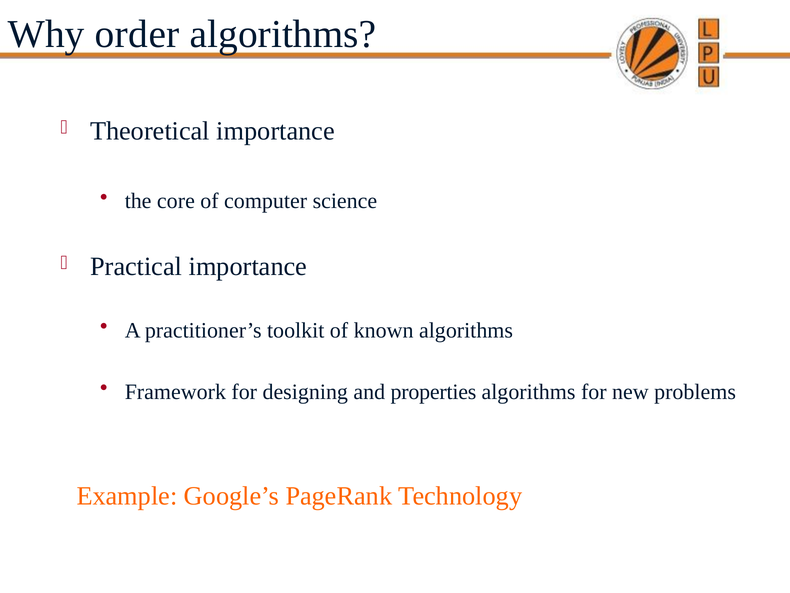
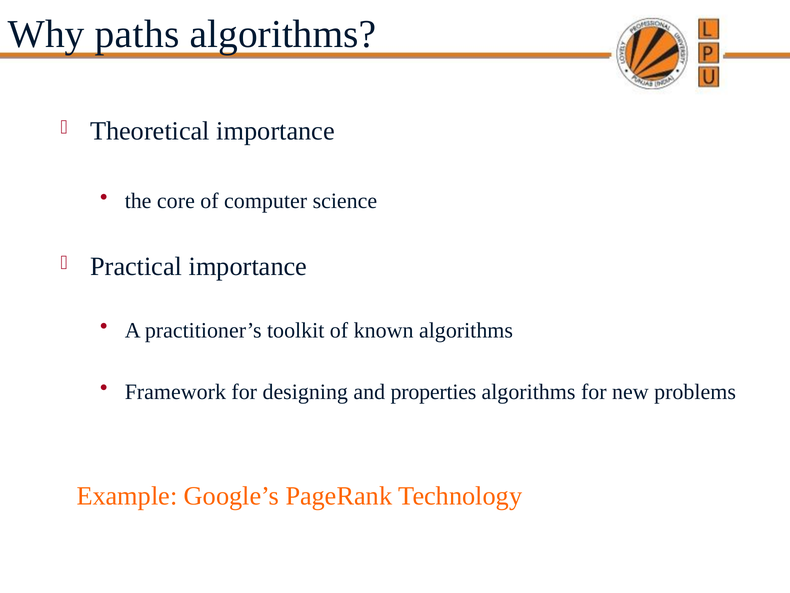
order: order -> paths (137, 34)
